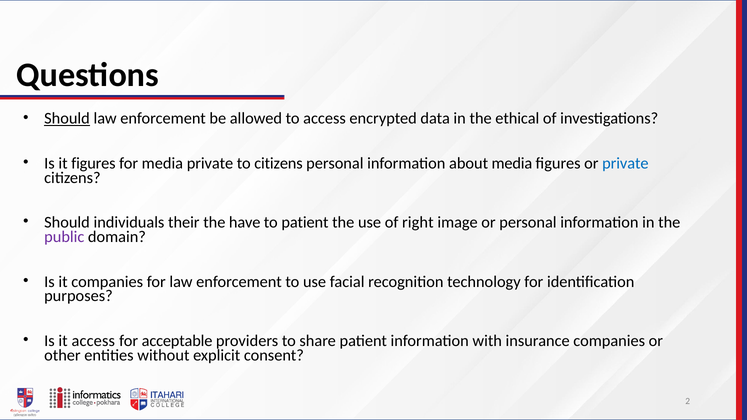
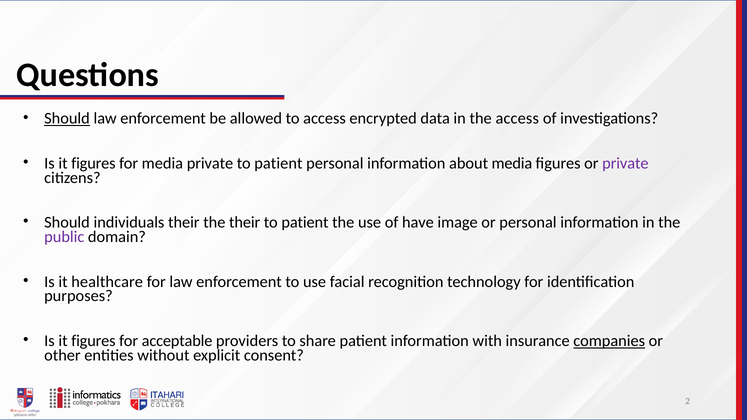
the ethical: ethical -> access (517, 119)
citizens: citizens -> patient (278, 163)
private colour: blue -> purple (625, 163)
the have: have -> their (245, 223)
right: right -> have (418, 223)
it companies: companies -> healthcare (107, 282)
access: access -> figures (93, 341)
companies underline: none -> present (609, 341)
